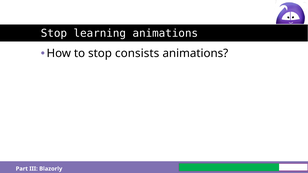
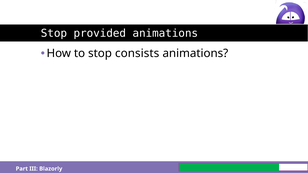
learning: learning -> provided (100, 33)
